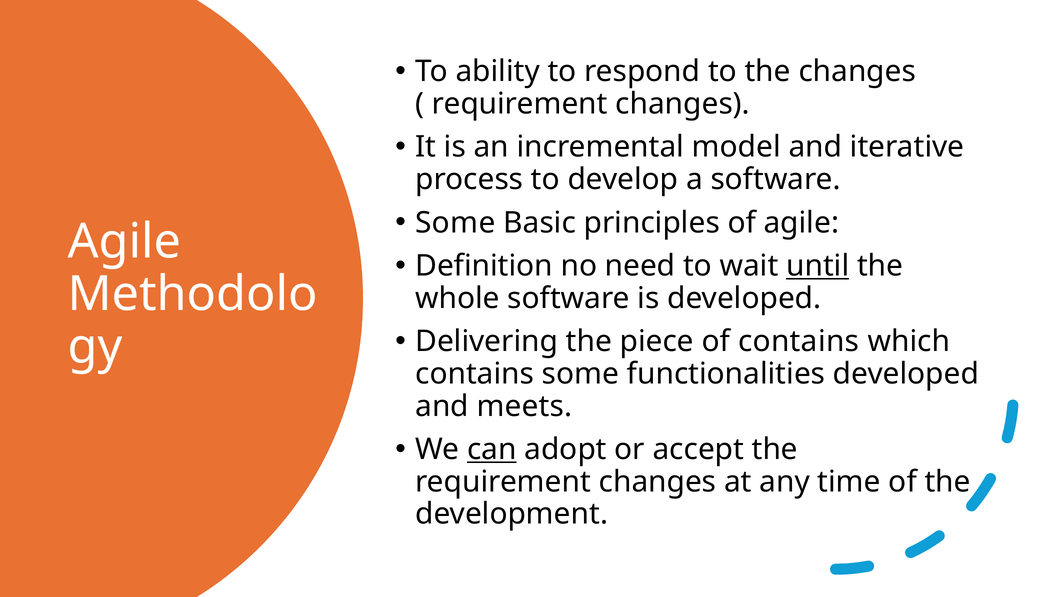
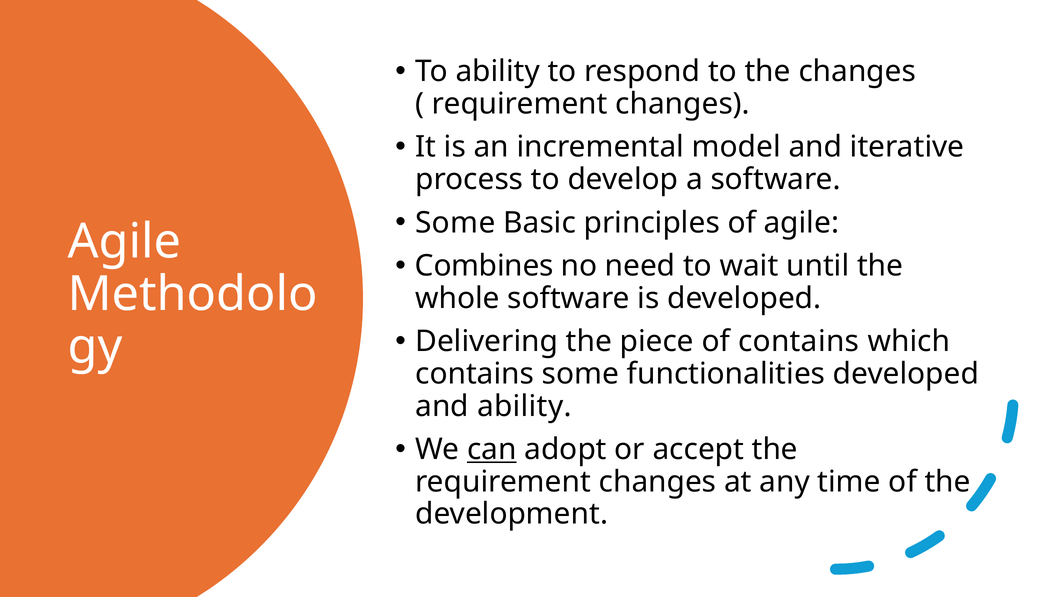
Definition: Definition -> Combines (484, 266)
until underline: present -> none (818, 266)
and meets: meets -> ability (524, 406)
